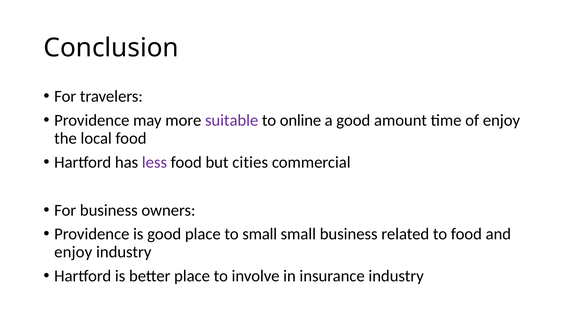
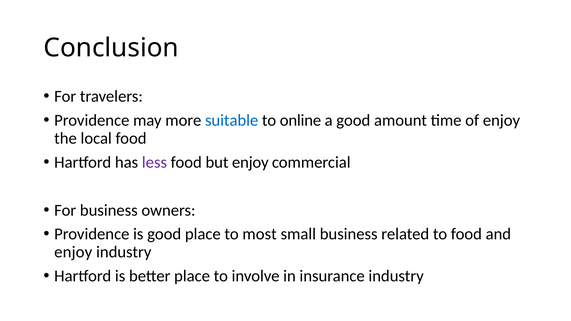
suitable colour: purple -> blue (232, 120)
but cities: cities -> enjoy (250, 162)
to small: small -> most (260, 234)
